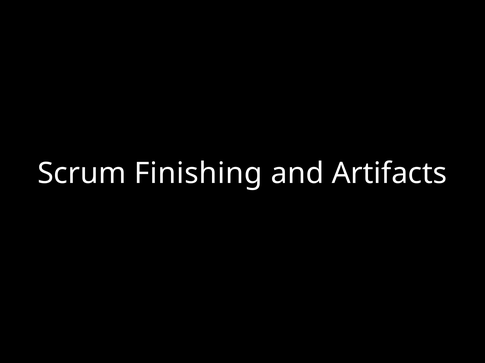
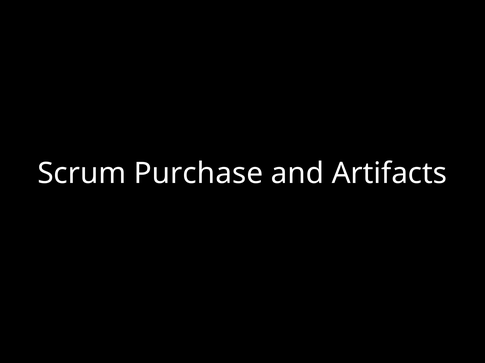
Finishing: Finishing -> Purchase (198, 174)
